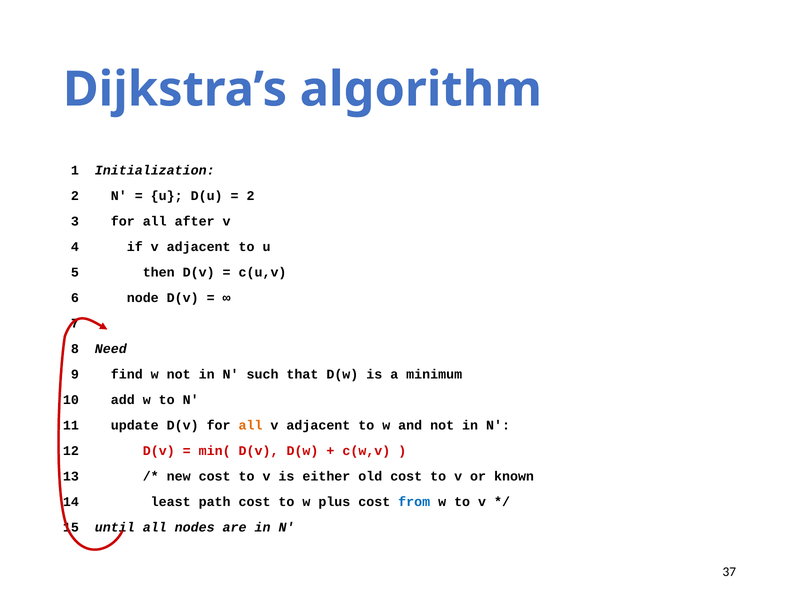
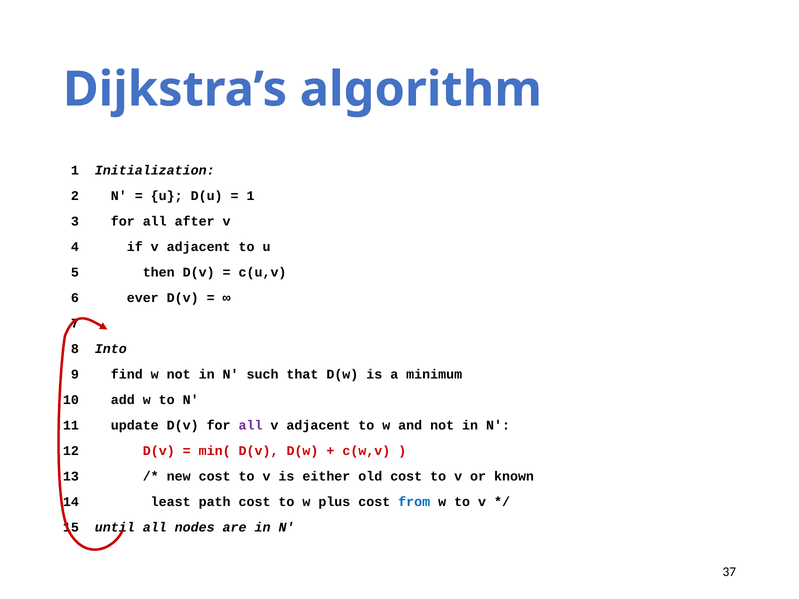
2: 2 -> 1 (251, 196)
node: node -> ever (143, 298)
Need: Need -> Into (111, 349)
all colour: orange -> purple (251, 425)
